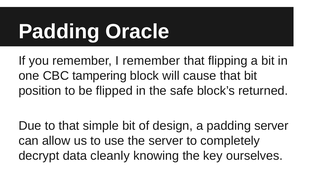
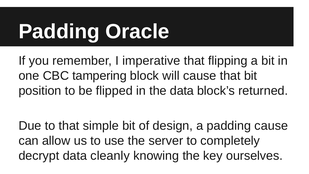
I remember: remember -> imperative (151, 61)
the safe: safe -> data (182, 91)
padding server: server -> cause (271, 126)
